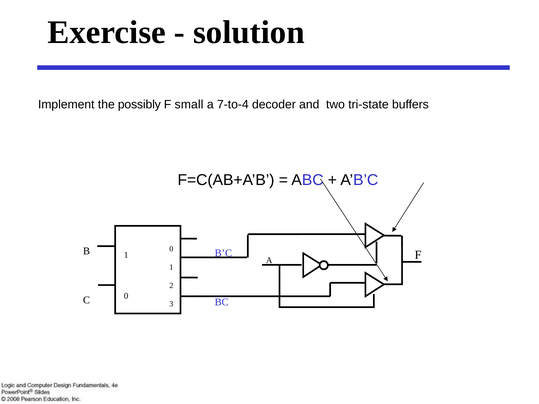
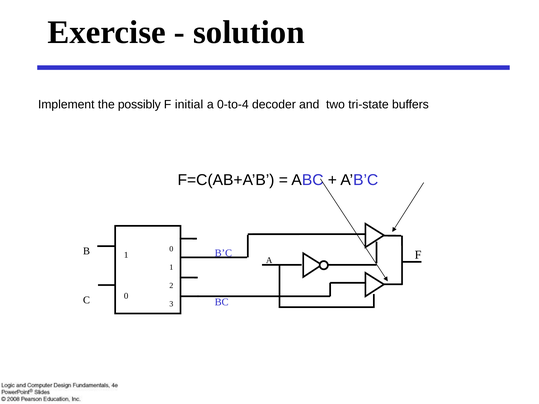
small: small -> initial (189, 105)
7-to-4: 7-to-4 -> 0-to-4 (233, 105)
